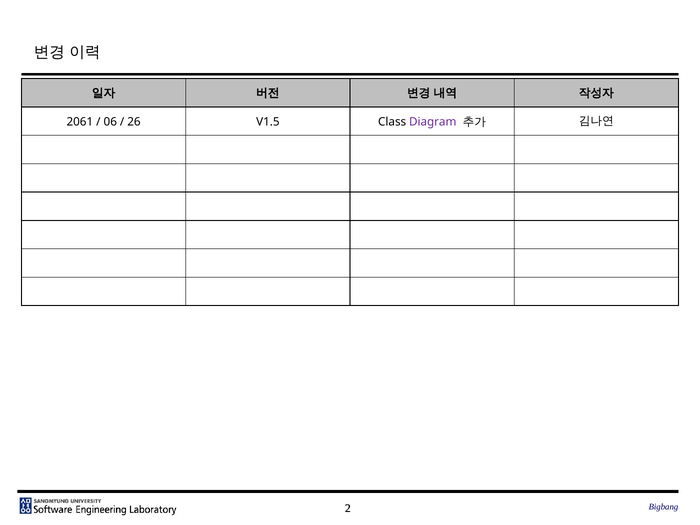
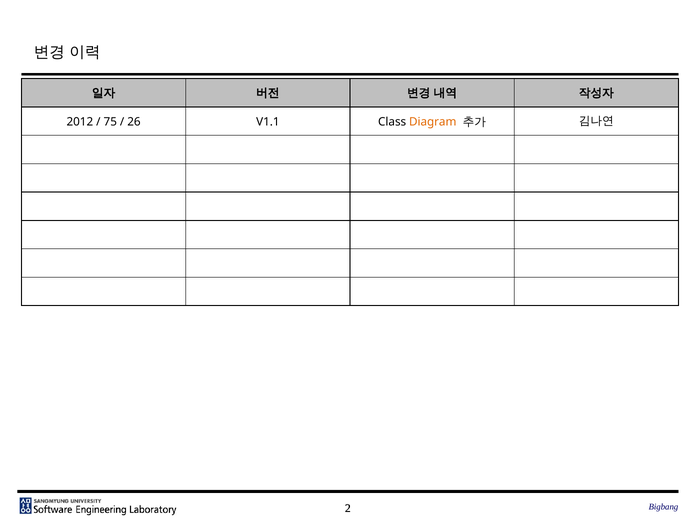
2061: 2061 -> 2012 (80, 122)
06: 06 -> 75 (110, 122)
V1.5: V1.5 -> V1.1 (268, 122)
Diagram colour: purple -> orange (433, 122)
